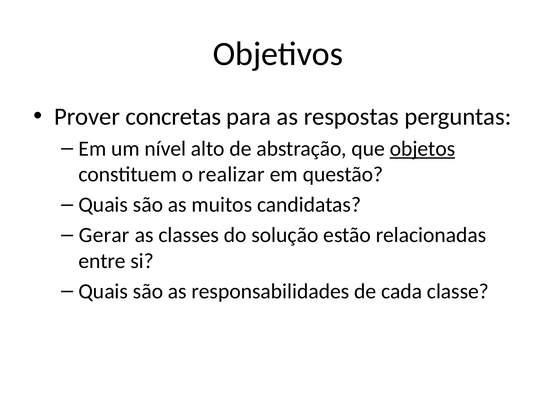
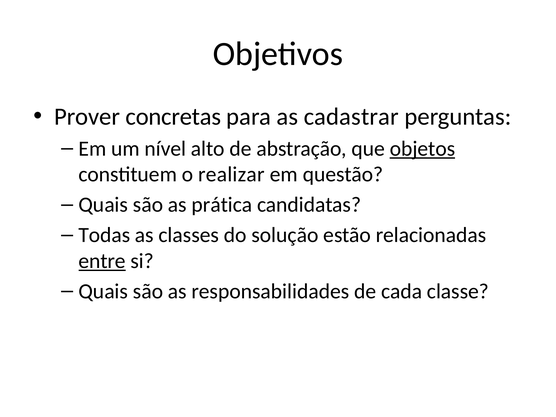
respostas: respostas -> cadastrar (351, 117)
muitos: muitos -> prática (222, 205)
Gerar: Gerar -> Todas (104, 235)
entre underline: none -> present (102, 261)
